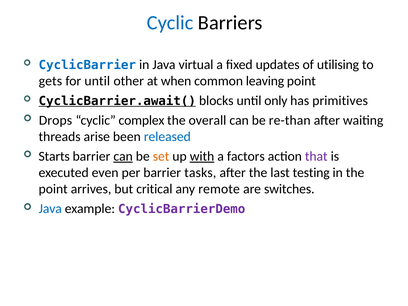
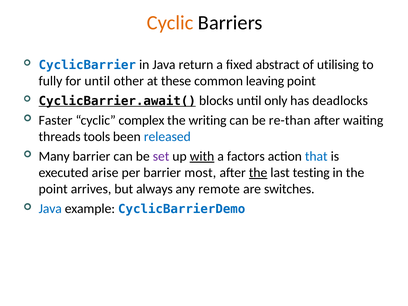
Cyclic colour: blue -> orange (170, 23)
virtual: virtual -> return (196, 65)
updates: updates -> abstract (278, 65)
gets: gets -> fully (50, 81)
when: when -> these (176, 81)
primitives: primitives -> deadlocks (340, 101)
Drops: Drops -> Faster (56, 120)
overall: overall -> writing (208, 120)
arise: arise -> tools (97, 137)
Starts: Starts -> Many (54, 156)
can underline: present -> none (123, 156)
set colour: orange -> purple (161, 156)
that colour: purple -> blue (316, 156)
even: even -> arise (105, 173)
tasks: tasks -> most (200, 173)
the underline: none -> present (258, 173)
critical: critical -> always (154, 189)
CyclicBarrierDemo colour: purple -> blue (182, 209)
